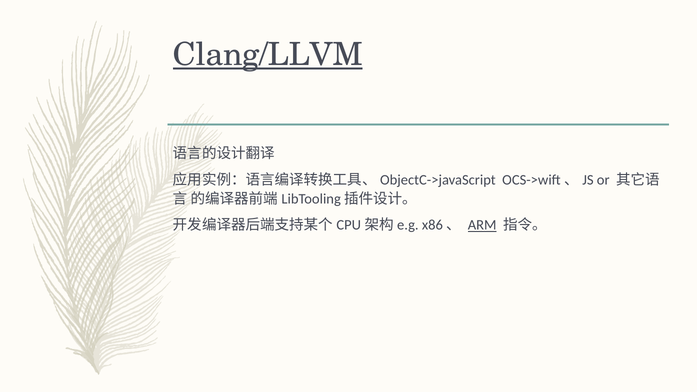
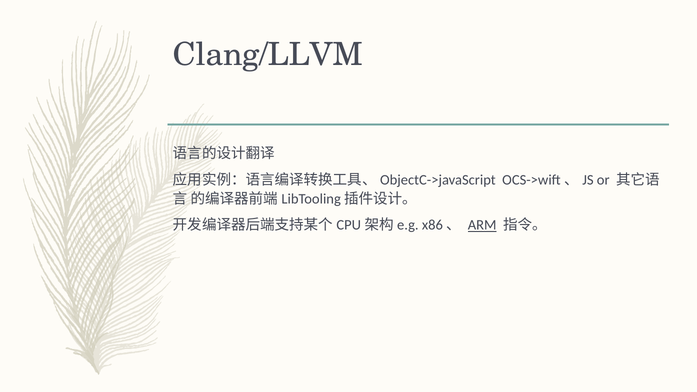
Clang/LLVM underline: present -> none (268, 55)
